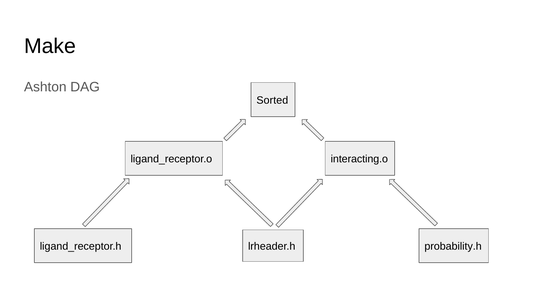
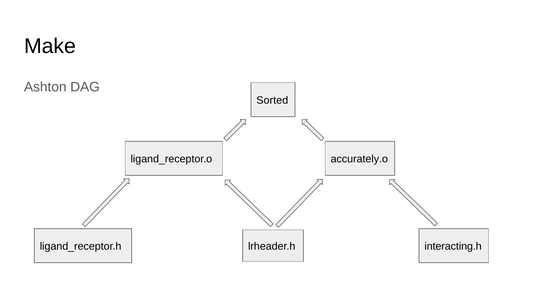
interacting.o: interacting.o -> accurately.o (359, 159)
probability.h: probability.h -> interacting.h (453, 247)
